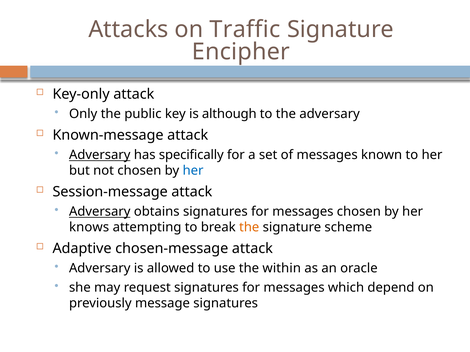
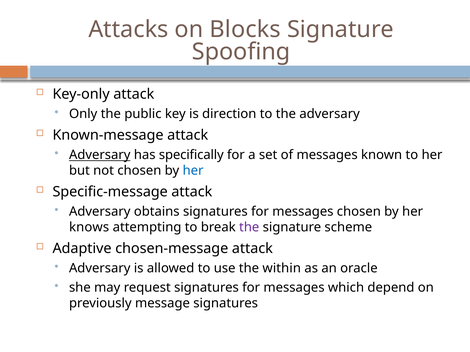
Traffic: Traffic -> Blocks (245, 29)
Encipher: Encipher -> Spoofing (241, 52)
although: although -> direction (229, 114)
Session-message: Session-message -> Specific-message (110, 192)
Adversary underline: present -> none (100, 212)
the colour: orange -> purple (249, 228)
